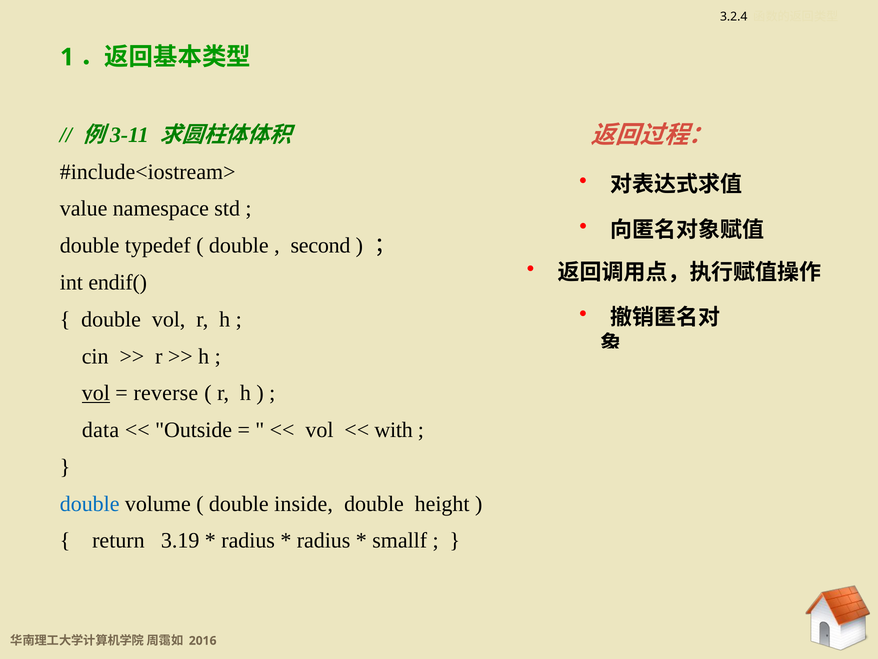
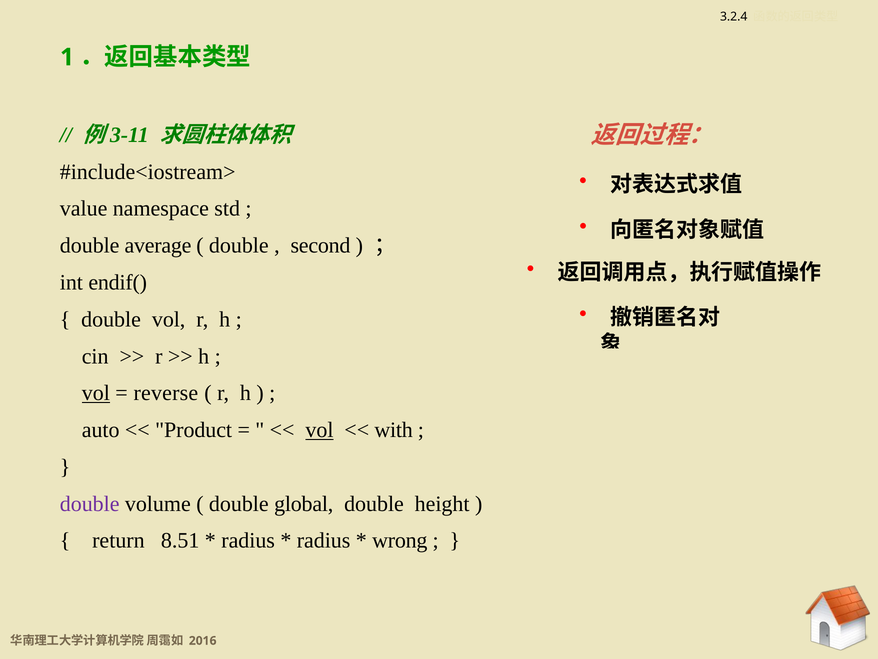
typedef: typedef -> average (158, 245)
data: data -> auto (101, 430)
Outside: Outside -> Product (194, 430)
vol underline: none -> present (319, 430)
double colour: blue -> purple (90, 503)
inside: inside -> global (304, 503)
3.19: 3.19 -> 8.51 (180, 540)
smallf: smallf -> wrong (400, 540)
